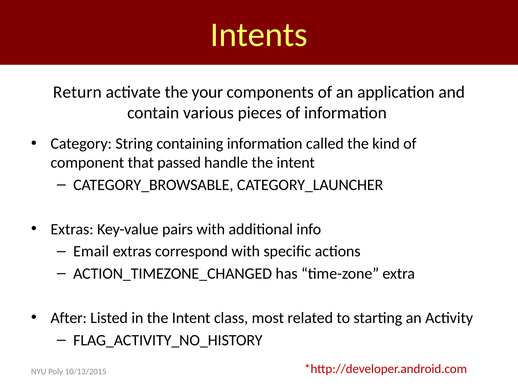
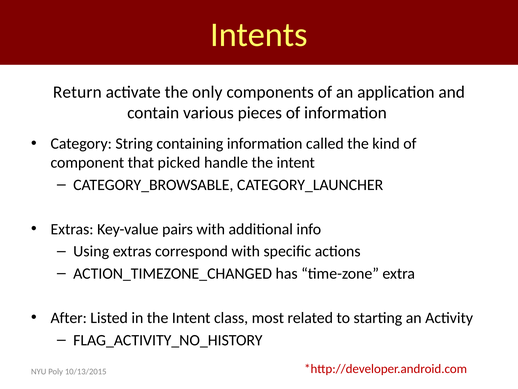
your: your -> only (207, 92)
passed: passed -> picked (179, 163)
Email: Email -> Using (91, 251)
